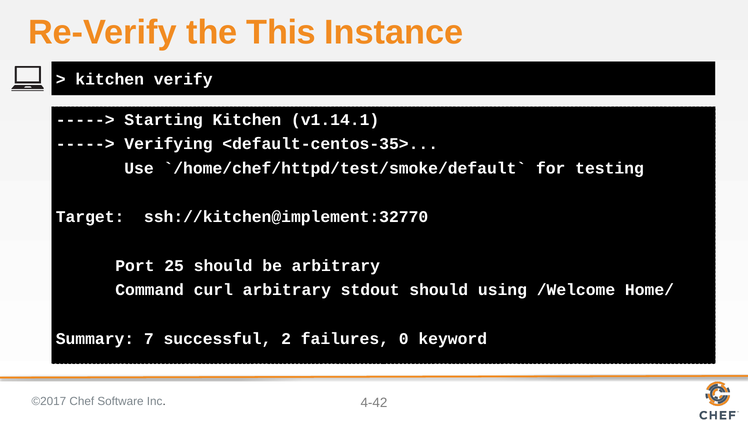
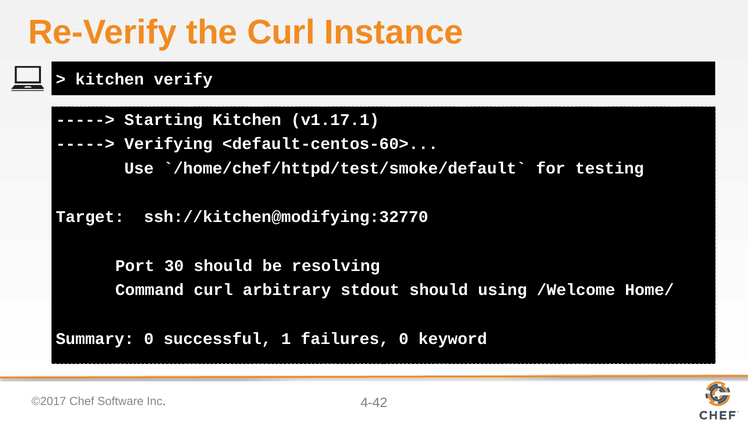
the This: This -> Curl (281, 32)
v1.14.1: v1.14.1 -> v1.17.1 (335, 120)
<default-centos-35>: <default-centos-35> -> <default-centos-60> (330, 144)
ssh://kitchen@implement:32770: ssh://kitchen@implement:32770 -> ssh://kitchen@modifying:32770 (286, 217)
25: 25 -> 30 (174, 266)
be arbitrary: arbitrary -> resolving (336, 266)
Summary 7: 7 -> 0 (149, 338)
2: 2 -> 1 (286, 338)
